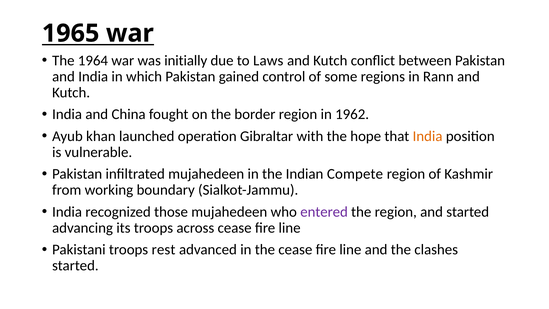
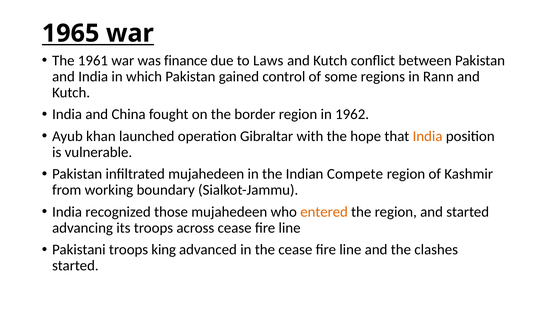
1964: 1964 -> 1961 (93, 60)
initially: initially -> finance (186, 60)
entered colour: purple -> orange (324, 212)
rest: rest -> king (164, 250)
